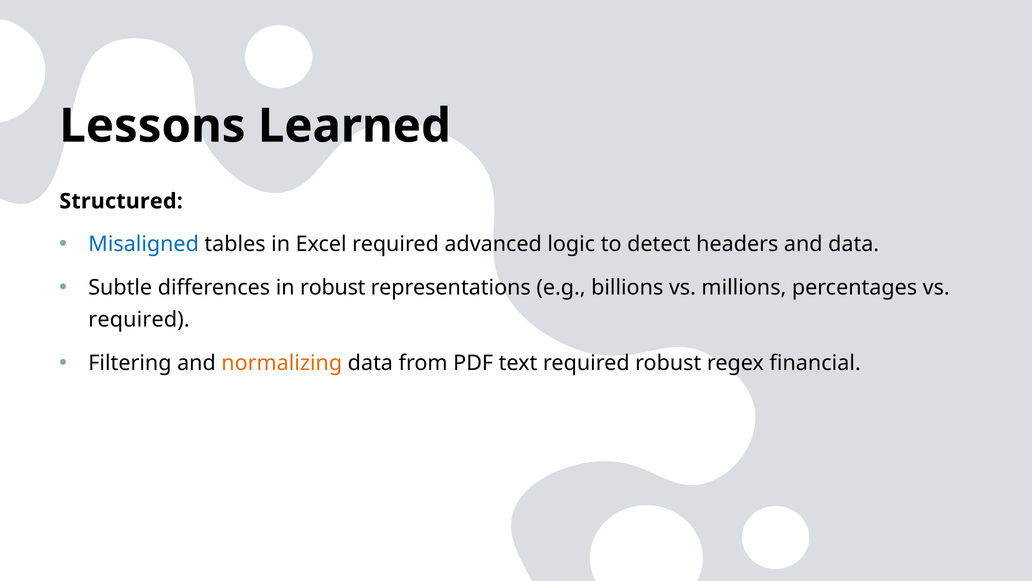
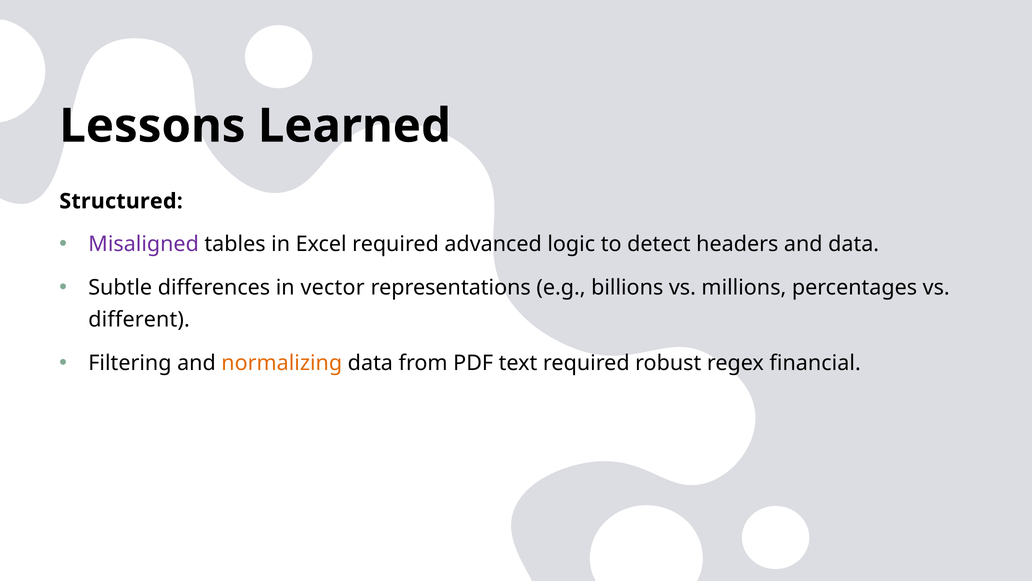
Misaligned colour: blue -> purple (144, 244)
in robust: robust -> vector (333, 287)
required: required -> different (139, 320)
